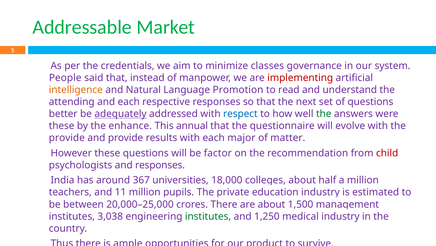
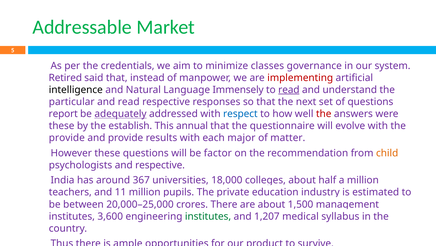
People: People -> Retired (65, 78)
intelligence colour: orange -> black (76, 90)
Promotion: Promotion -> Immensely (238, 90)
read underline: none -> present (289, 90)
attending: attending -> particular (72, 102)
and each: each -> read (129, 102)
better: better -> report (63, 113)
the colour: green -> red (324, 113)
enhance: enhance -> establish (130, 125)
child colour: red -> orange (387, 153)
and responses: responses -> respective (160, 165)
3,038: 3,038 -> 3,600 (110, 216)
1,250: 1,250 -> 1,207 (267, 216)
medical industry: industry -> syllabus (340, 216)
